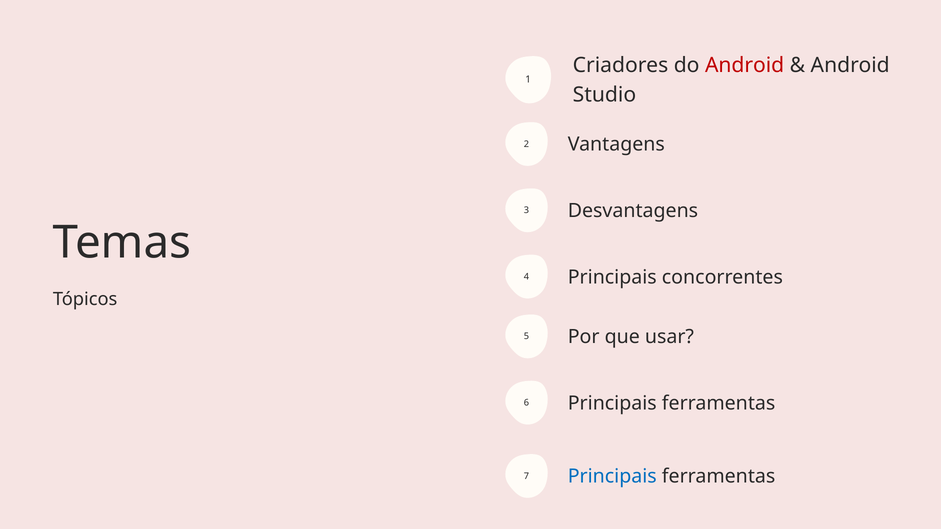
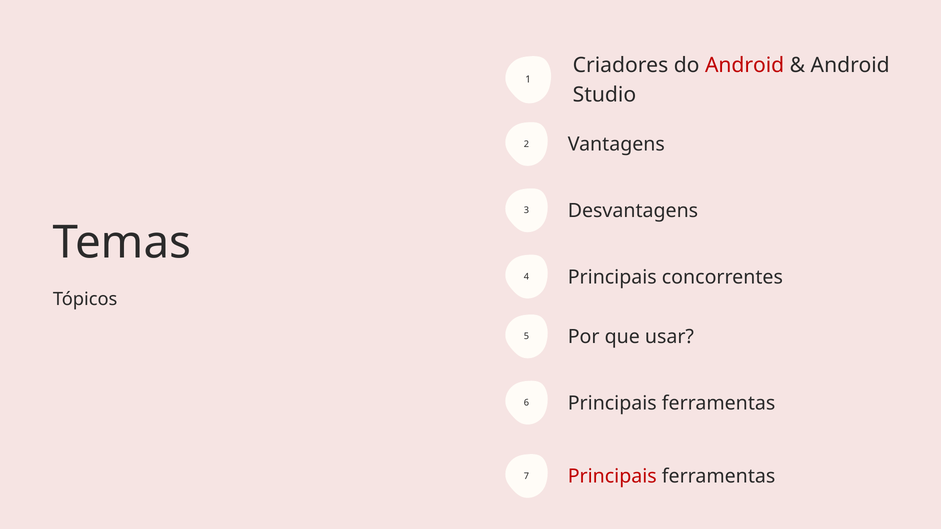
Principais colour: blue -> red (612, 477)
